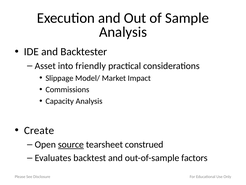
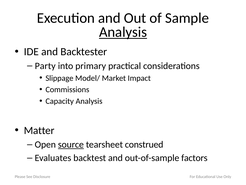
Analysis underline: none -> present (123, 32)
Asset: Asset -> Party (45, 66)
friendly: friendly -> primary (91, 66)
Create: Create -> Matter (39, 130)
